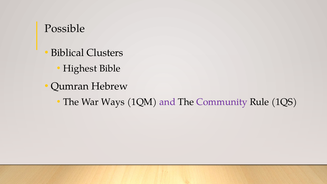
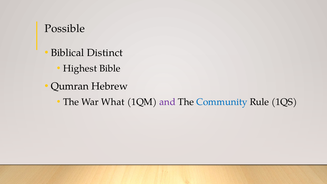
Clusters: Clusters -> Distinct (105, 53)
Ways: Ways -> What (113, 102)
Community colour: purple -> blue (222, 102)
